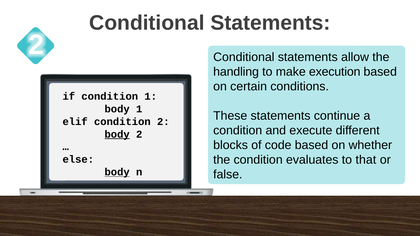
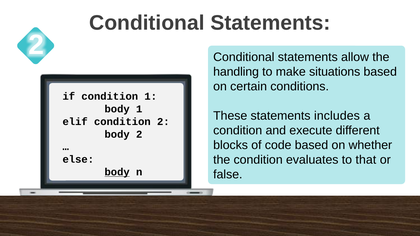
execution: execution -> situations (335, 72)
continue: continue -> includes (337, 116)
body underline: present -> none (117, 134)
